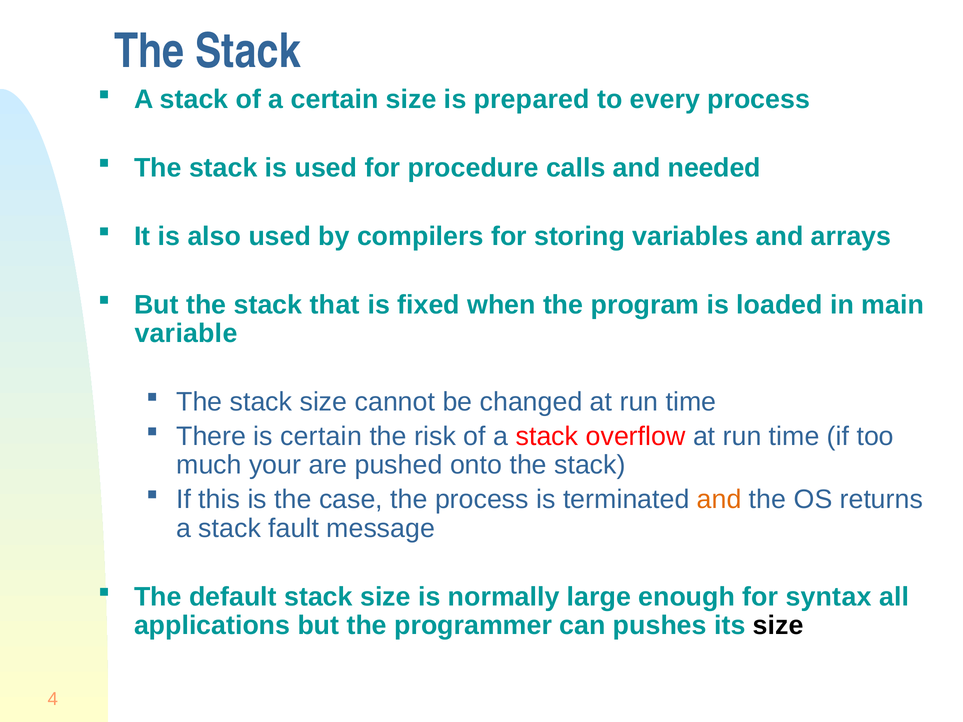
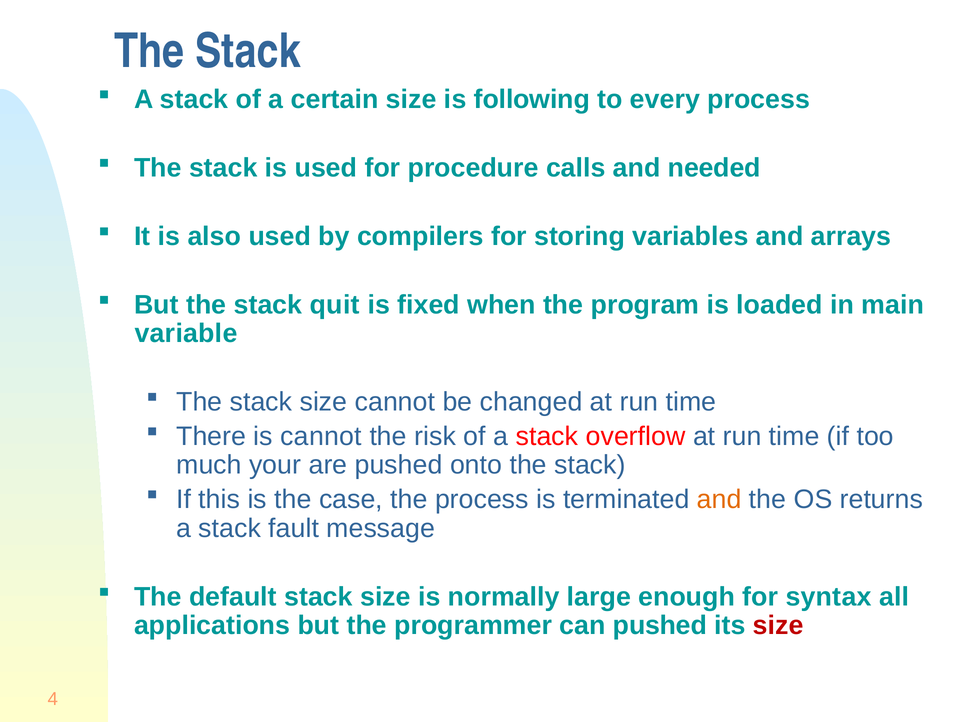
prepared: prepared -> following (532, 99)
that: that -> quit (335, 305)
is certain: certain -> cannot (321, 436)
can pushes: pushes -> pushed (660, 626)
size colour: black -> red (778, 626)
